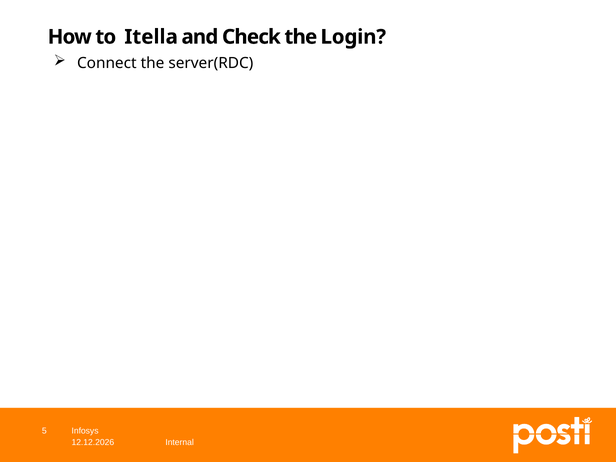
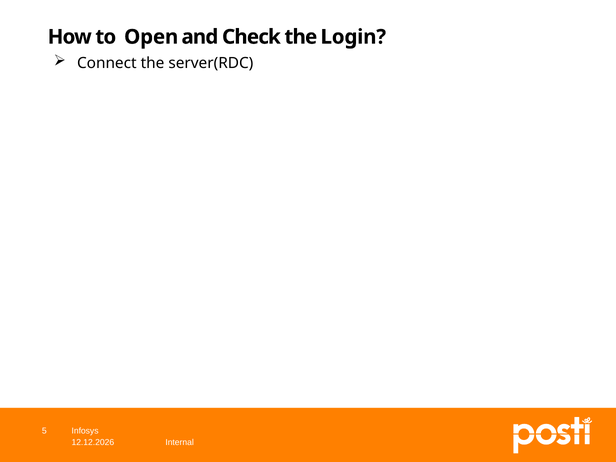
Itella: Itella -> Open (151, 37)
